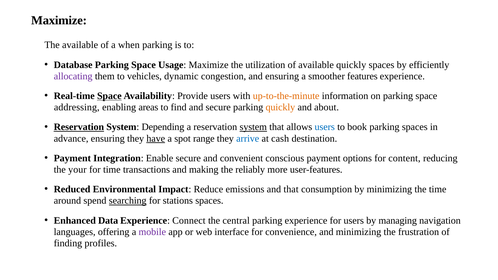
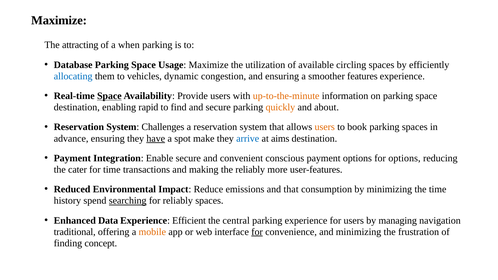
The available: available -> attracting (80, 45)
available quickly: quickly -> circling (351, 65)
allocating colour: purple -> blue (73, 76)
addressing: addressing -> destination (77, 107)
areas: areas -> rapid (148, 107)
Reservation underline: present -> none (79, 127)
Depending: Depending -> Challenges (163, 127)
system underline: present -> none (253, 127)
users colour: blue -> orange (325, 127)
range: range -> make (204, 139)
cash: cash -> aims (280, 139)
for content: content -> options (404, 158)
your: your -> cater (78, 170)
around: around -> history (67, 201)
for stations: stations -> reliably (178, 201)
Connect: Connect -> Efficient (189, 221)
languages: languages -> traditional (75, 232)
mobile colour: purple -> orange (152, 232)
for underline: none -> present (257, 232)
profiles: profiles -> concept (101, 243)
